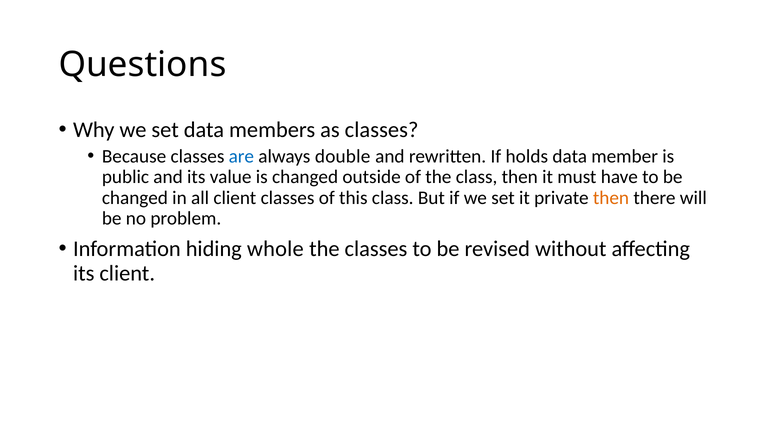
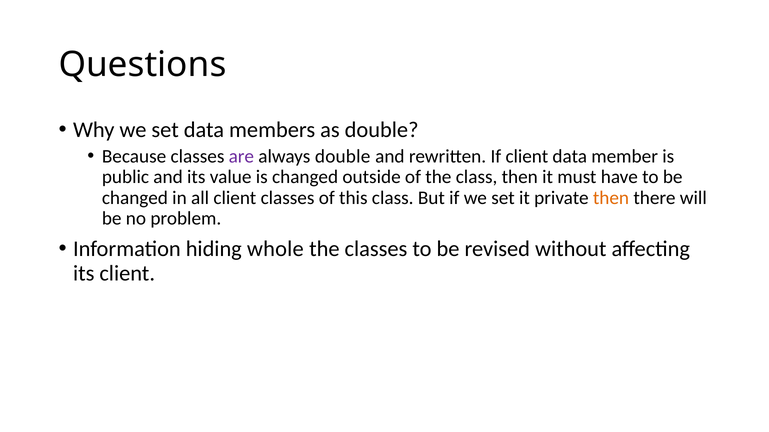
as classes: classes -> double (382, 130)
are colour: blue -> purple (241, 157)
If holds: holds -> client (527, 157)
